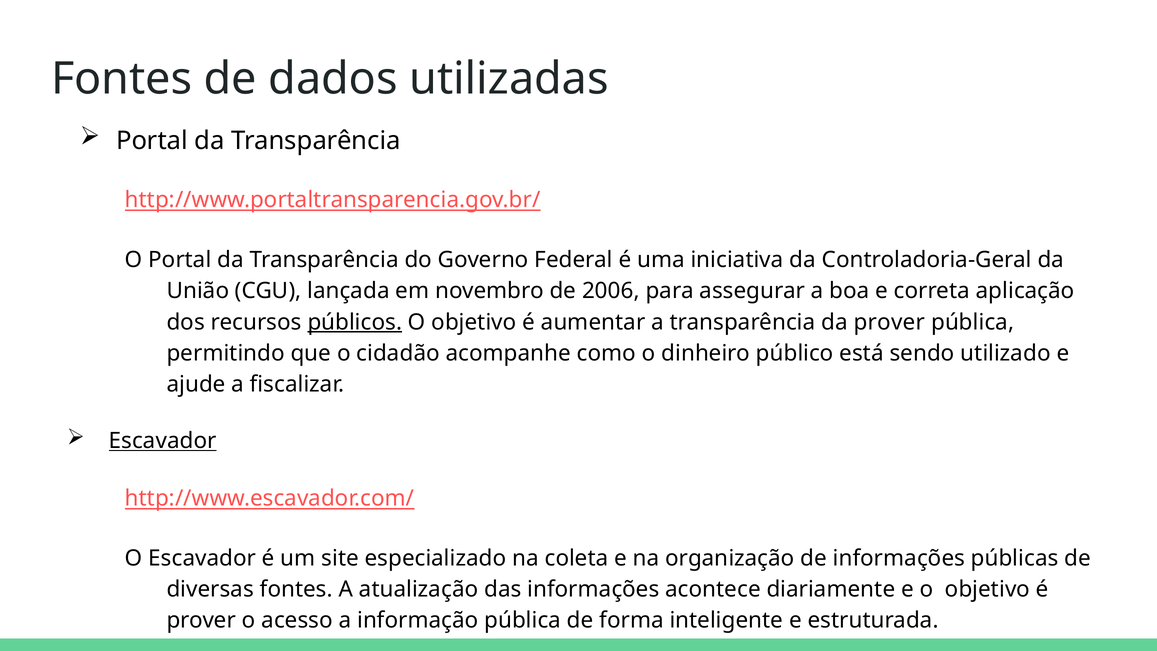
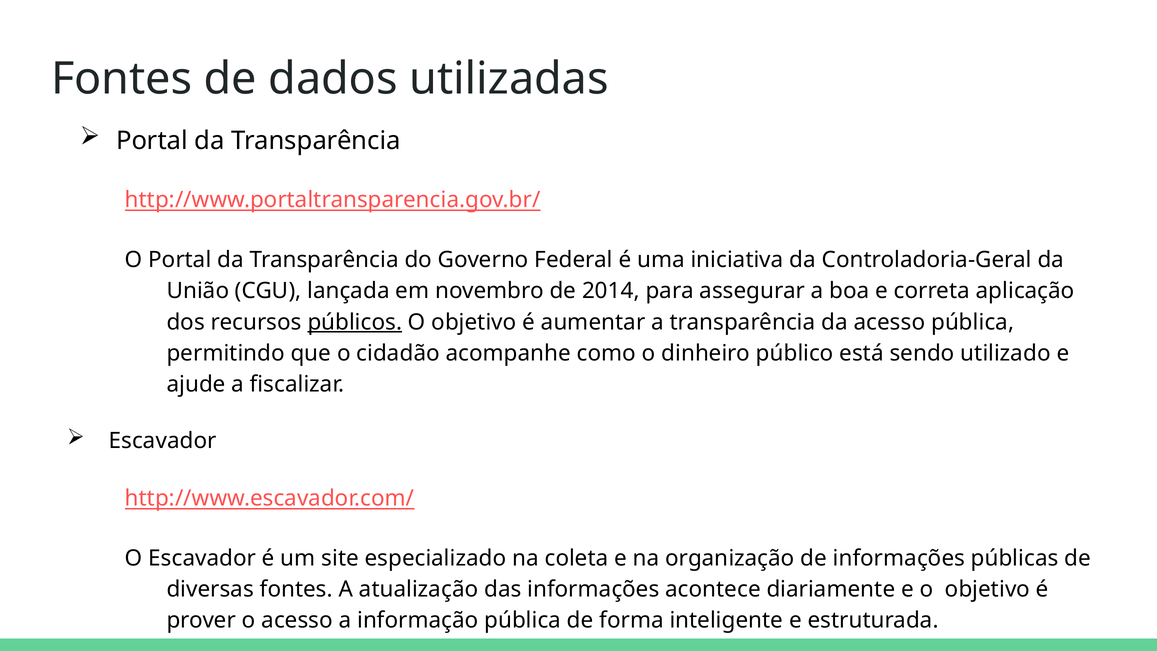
2006: 2006 -> 2014 (611, 291)
da prover: prover -> acesso (889, 322)
Escavador underline: present -> none (163, 441)
